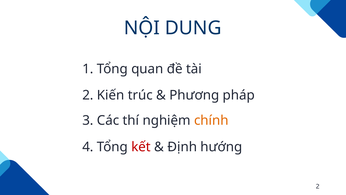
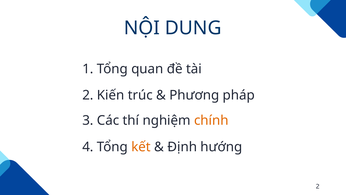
kết colour: red -> orange (141, 147)
